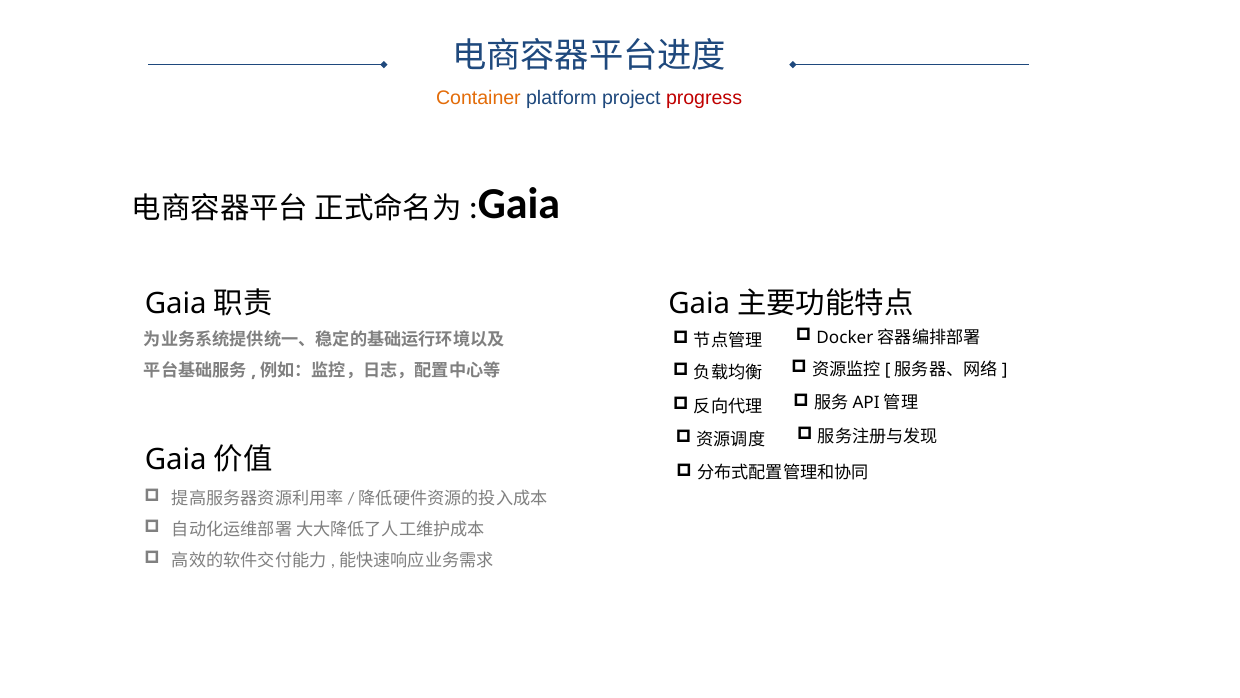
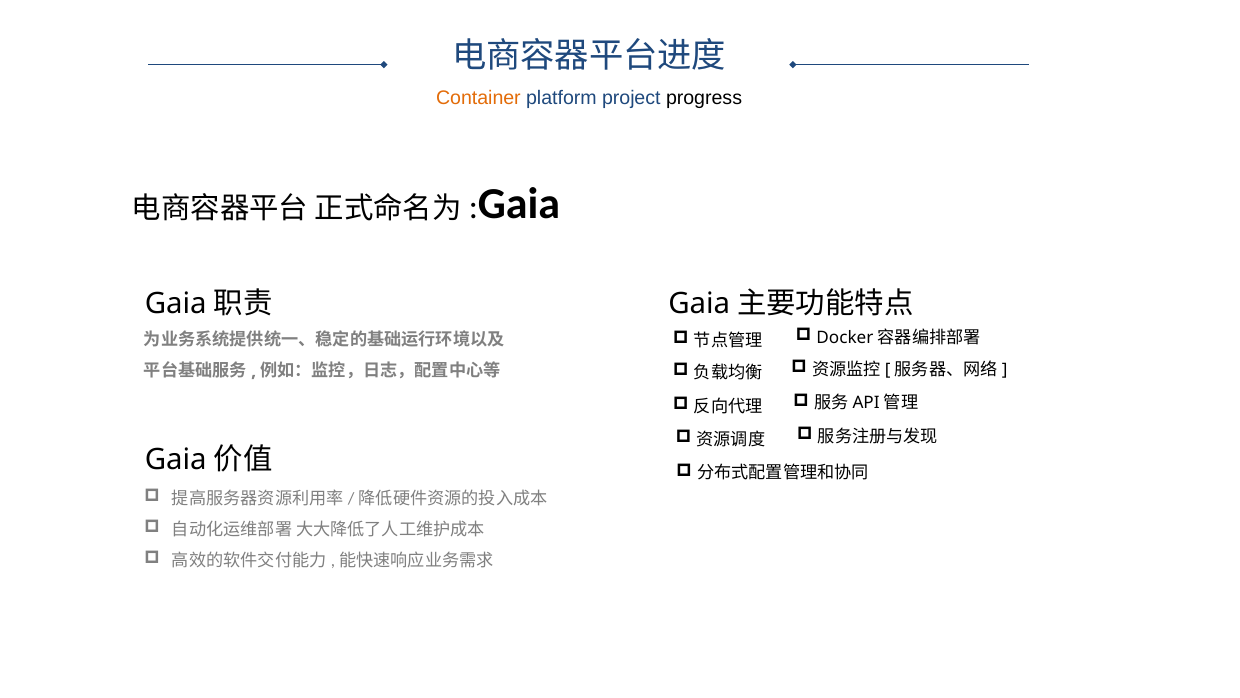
progress colour: red -> black (704, 98)
